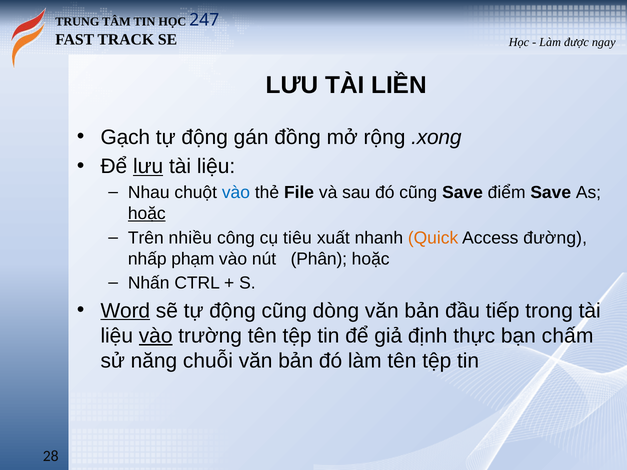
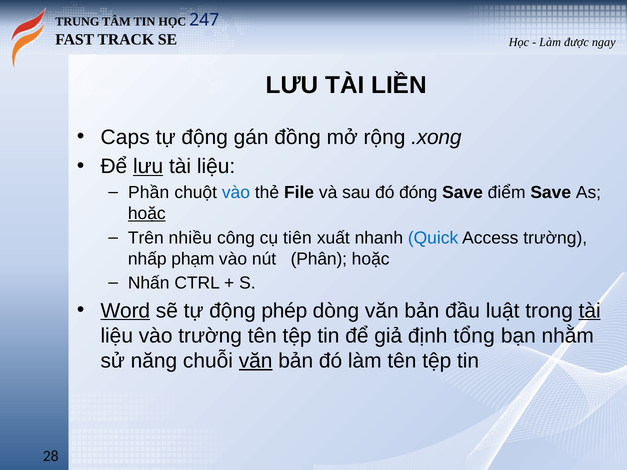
Gạch: Gạch -> Caps (125, 137)
Nhau: Nhau -> Phần (149, 193)
đó cũng: cũng -> đóng (418, 193)
tiêu: tiêu -> tiên (297, 238)
Quick colour: orange -> blue (433, 238)
Access đường: đường -> trường (555, 238)
động cũng: cũng -> phép (284, 311)
tiếp: tiếp -> luật (503, 311)
tài underline: none -> present (590, 311)
vào underline: present -> none (156, 336)
thực: thực -> tổng (474, 336)
chấm: chấm -> nhằm (568, 336)
văn underline: none -> present (256, 361)
